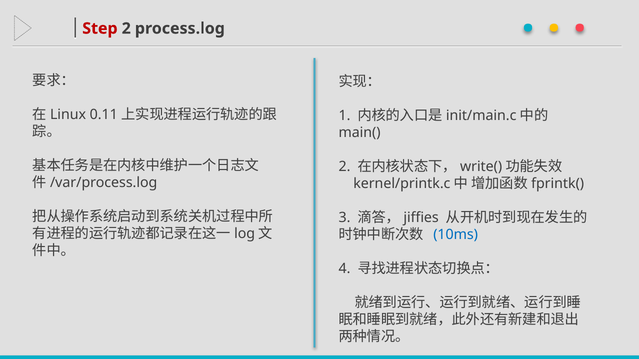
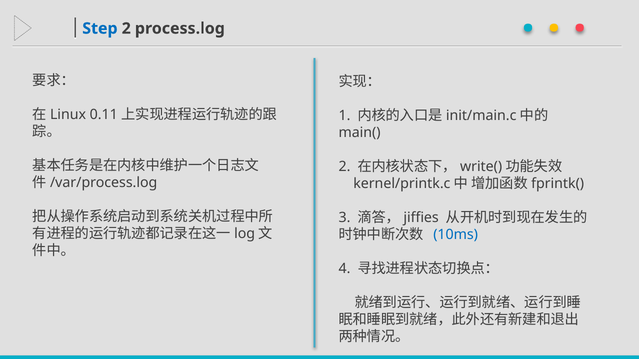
Step colour: red -> blue (100, 28)
